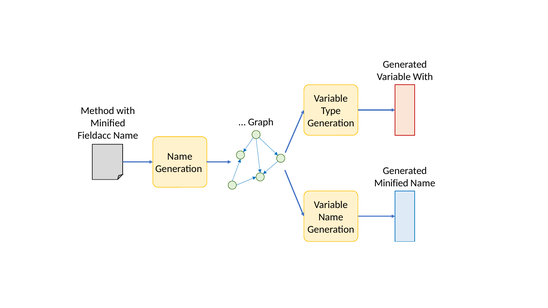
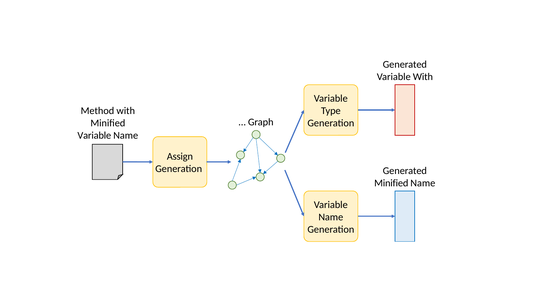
Fieldacc: Fieldacc -> Variable (94, 136)
Name: Name -> Assign (180, 157)
